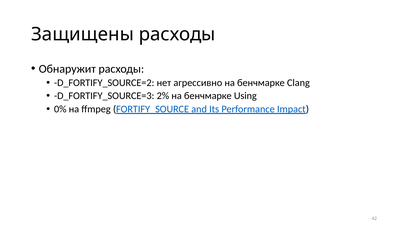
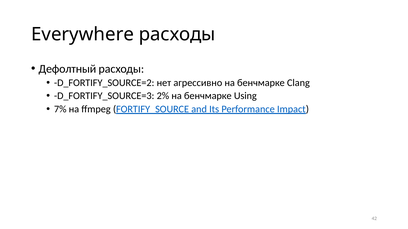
Защищены: Защищены -> Everywhere (83, 34)
Обнаружит: Обнаружит -> Дефолтный (67, 69)
0%: 0% -> 7% (60, 109)
